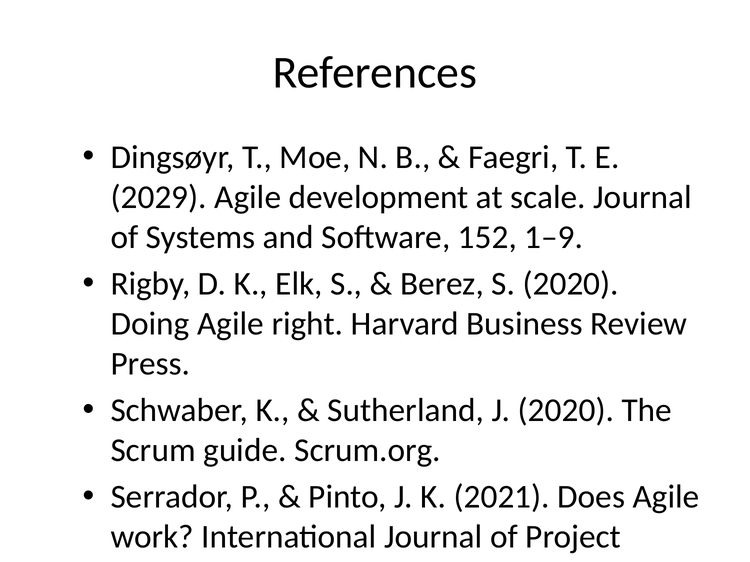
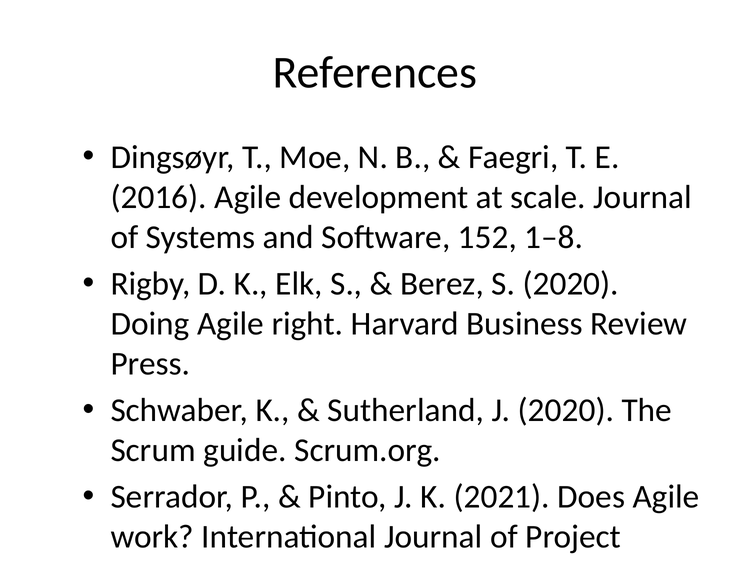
2029: 2029 -> 2016 (159, 197)
1–9: 1–9 -> 1–8 (554, 237)
